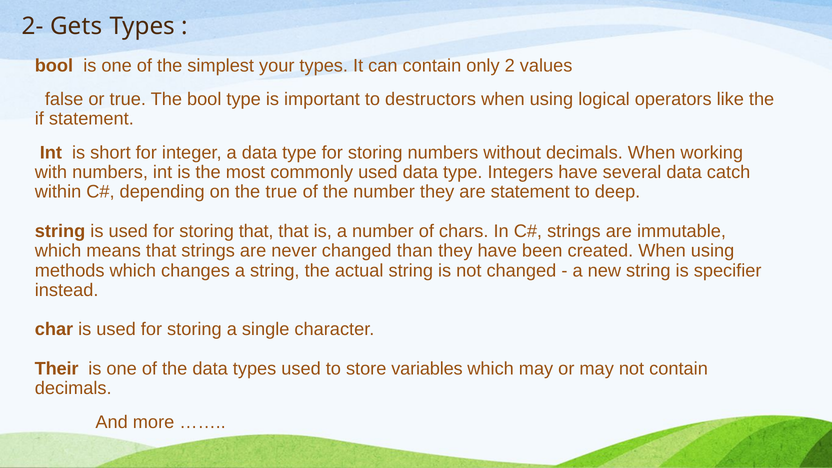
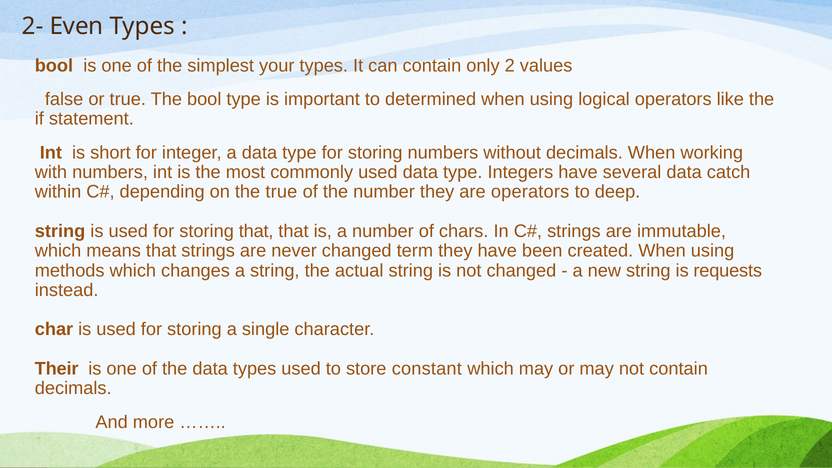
Gets: Gets -> Even (77, 26)
destructors: destructors -> determined (431, 99)
are statement: statement -> operators (530, 192)
than: than -> term (415, 251)
specifier: specifier -> requests (728, 271)
variables: variables -> constant (427, 369)
